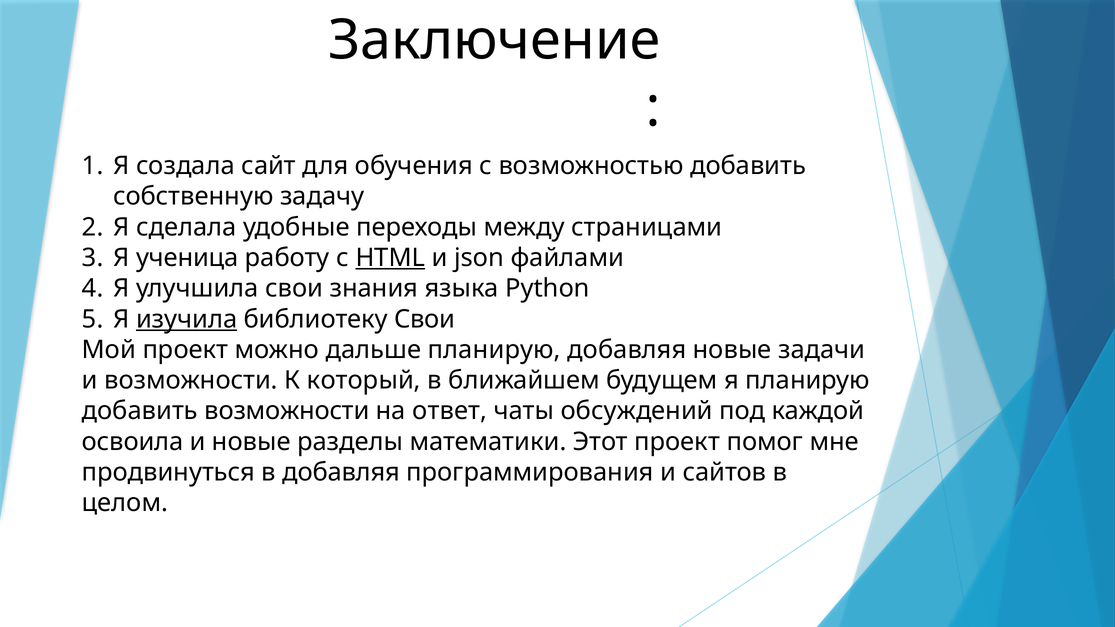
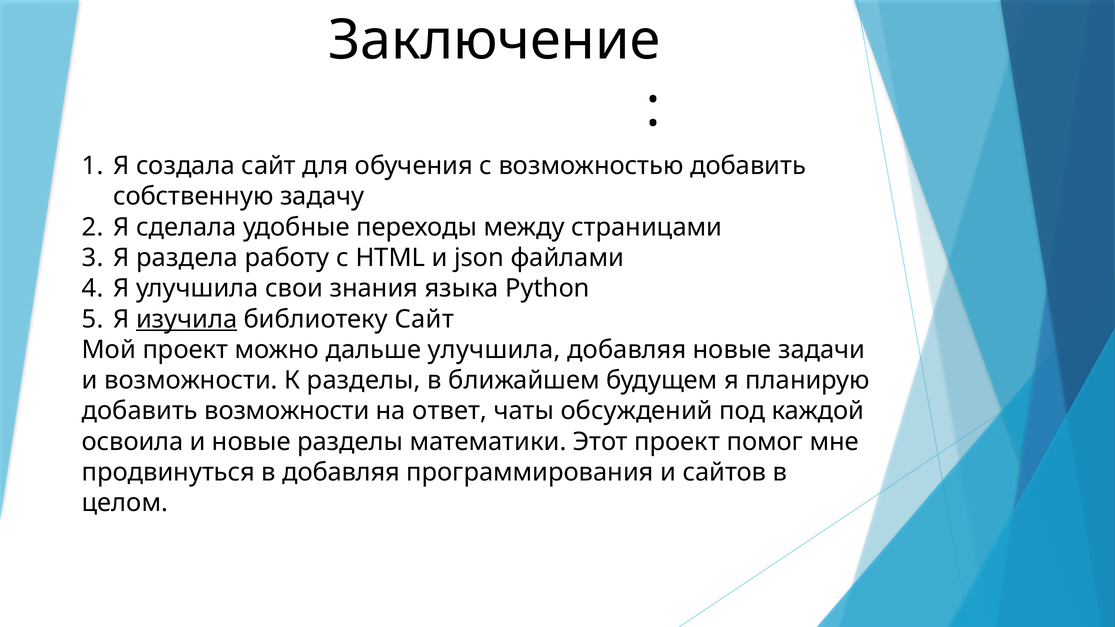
ученица: ученица -> раздела (187, 258)
HTML underline: present -> none (390, 258)
библиотеку Свои: Свои -> Сайт (424, 319)
дальше планирую: планирую -> улучшила (494, 350)
К который: который -> разделы (364, 380)
